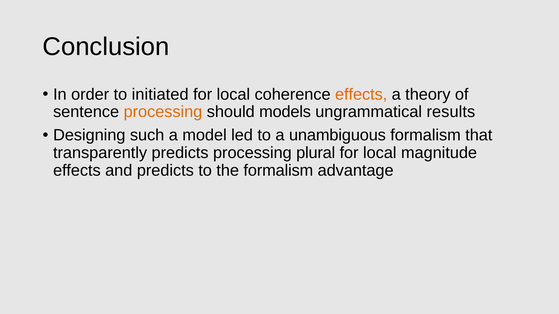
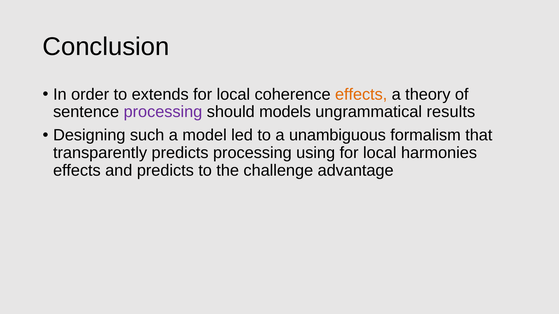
initiated: initiated -> extends (160, 94)
processing colour: orange -> purple (163, 112)
plural: plural -> using (316, 153)
magnitude: magnitude -> harmonies (439, 153)
the formalism: formalism -> challenge (278, 171)
